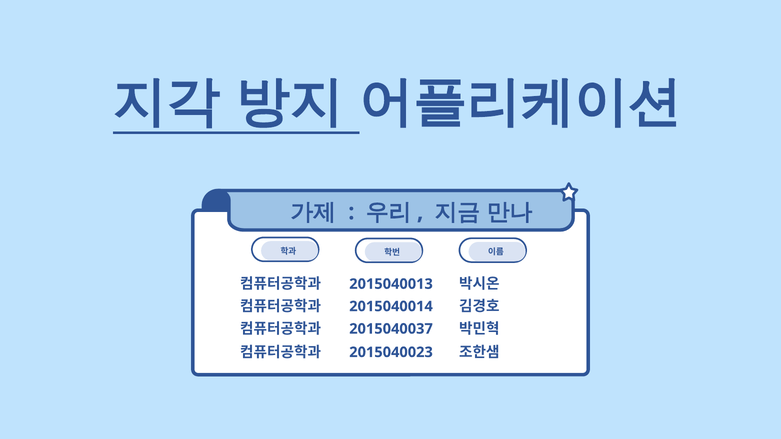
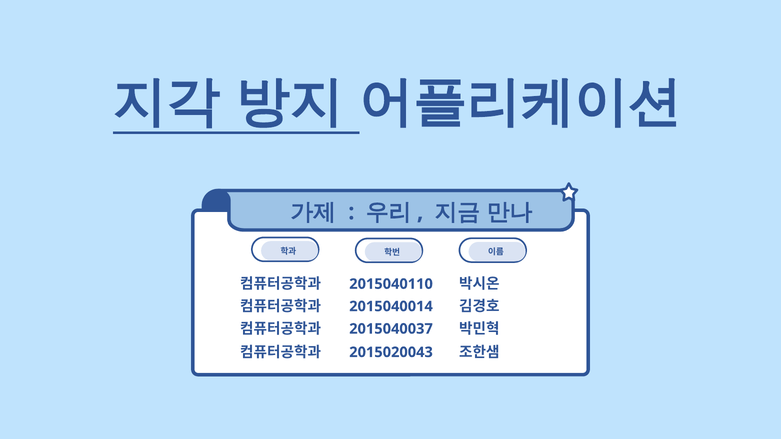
2015040013: 2015040013 -> 2015040110 (391, 284)
2015040023: 2015040023 -> 2015020043 (391, 352)
